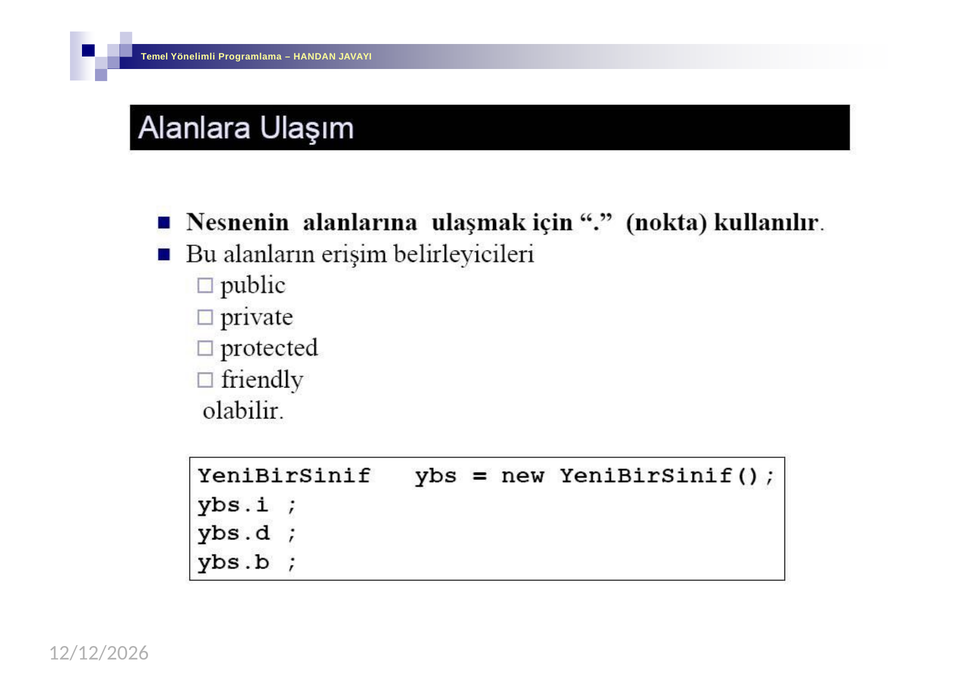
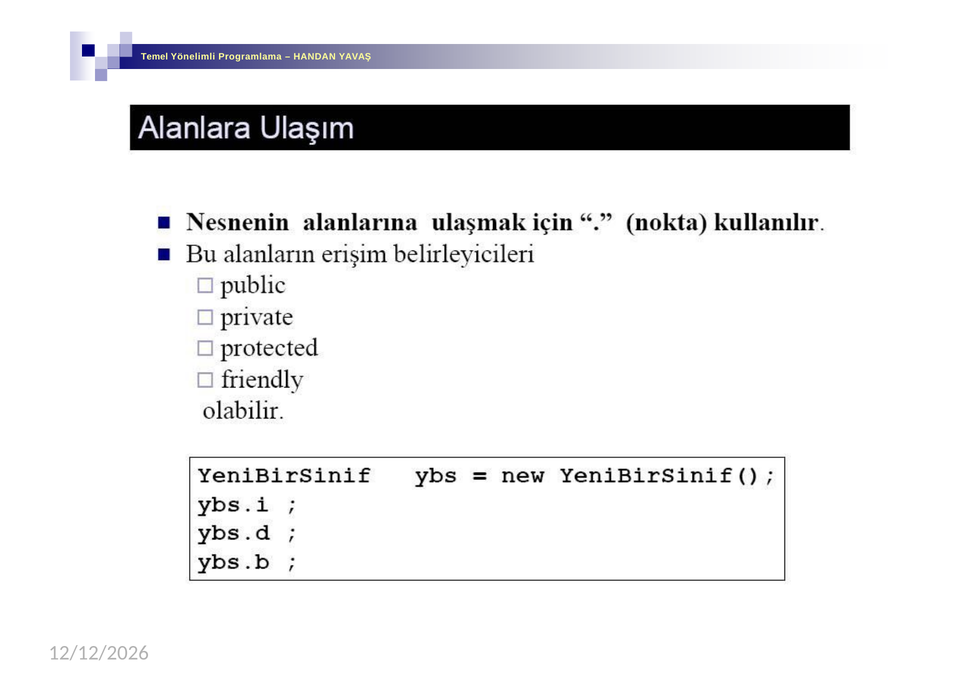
JAVAYI: JAVAYI -> YAVAŞ (355, 57)
